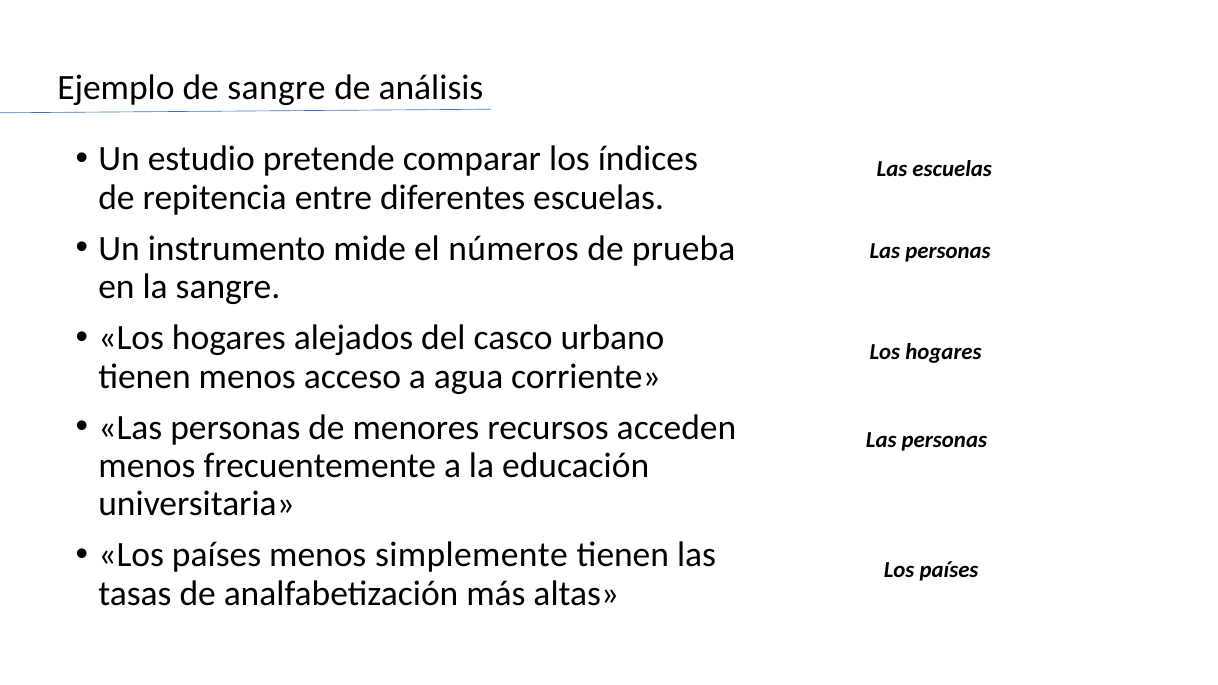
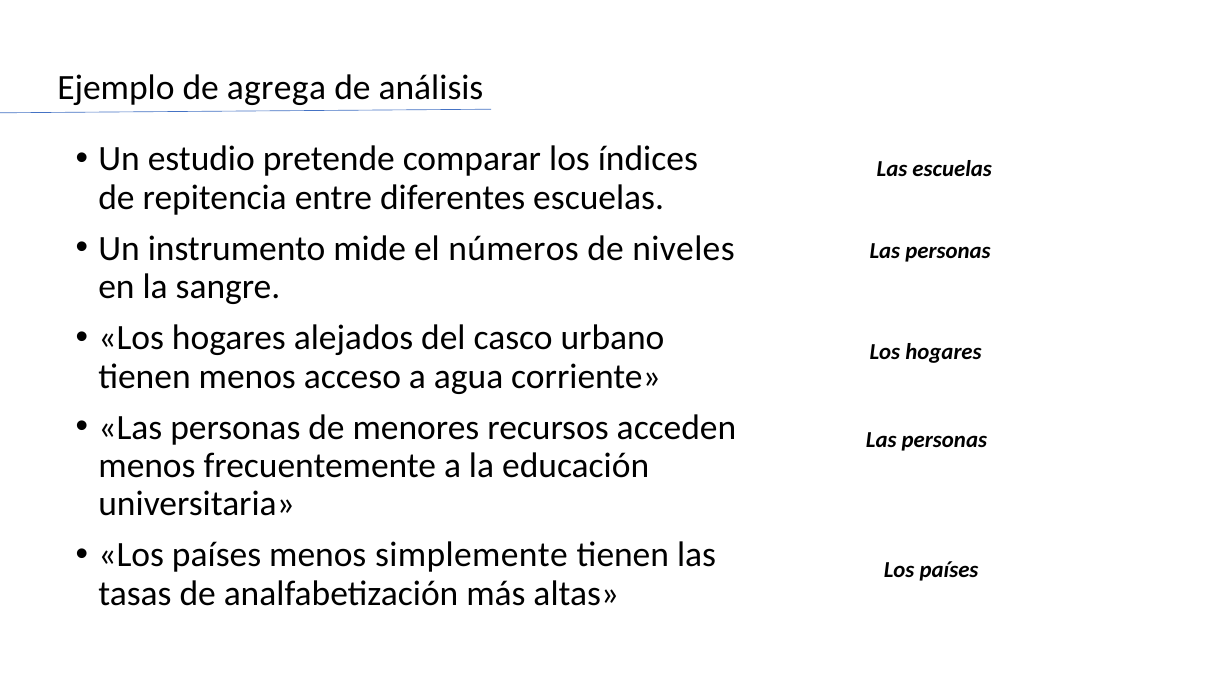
de sangre: sangre -> agrega (276, 88)
prueba: prueba -> niveles (684, 249)
